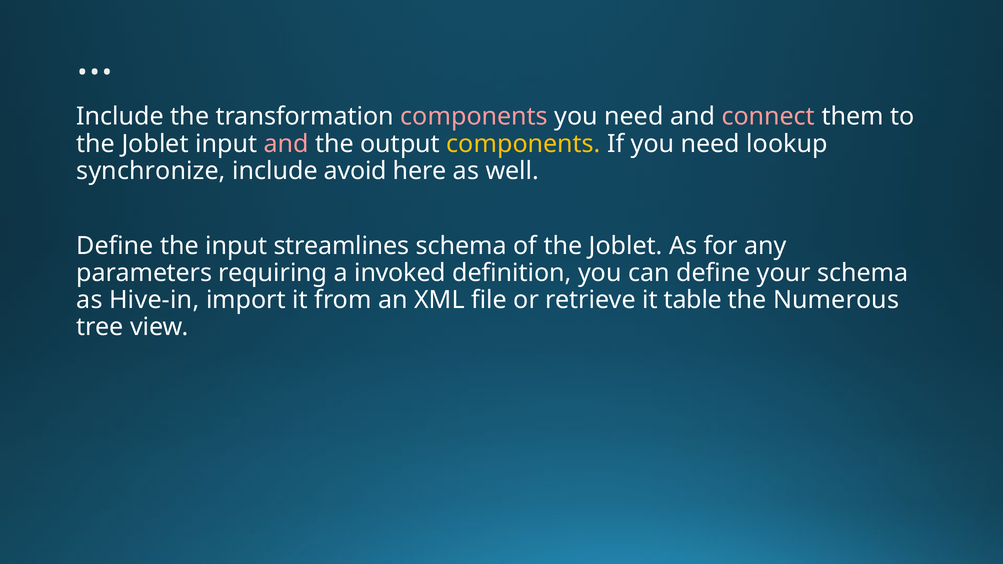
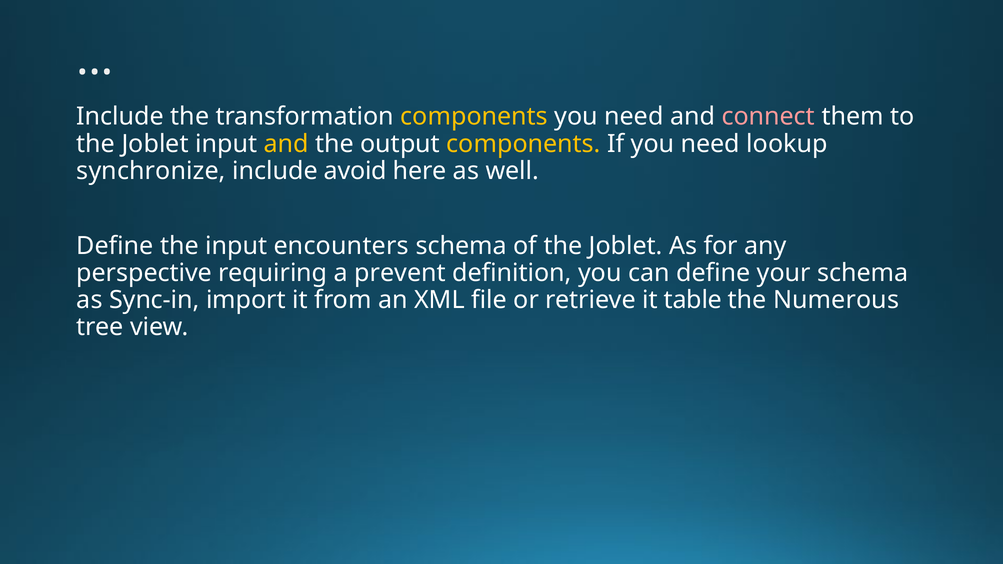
components colour: pink -> yellow (474, 117)
and colour: pink -> yellow (286, 144)
streamlines: streamlines -> encounters (341, 246)
parameters: parameters -> perspective (144, 273)
invoked: invoked -> prevent (400, 273)
Hive-in: Hive-in -> Sync-in (154, 300)
